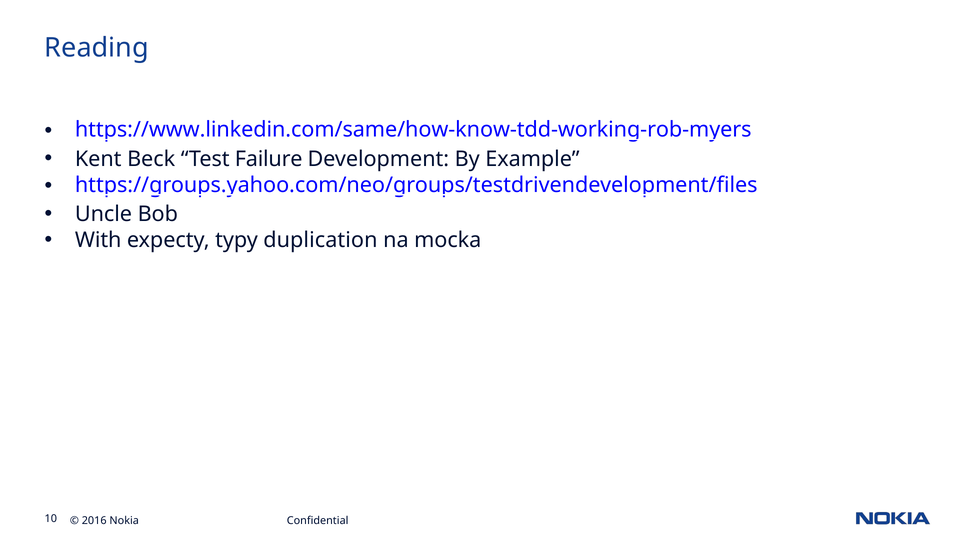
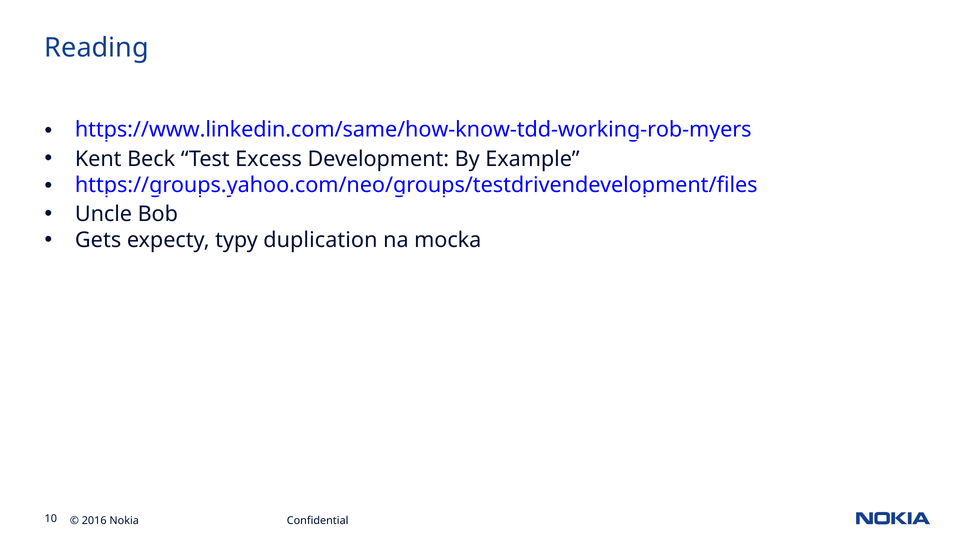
Failure: Failure -> Excess (269, 159)
With: With -> Gets (98, 240)
